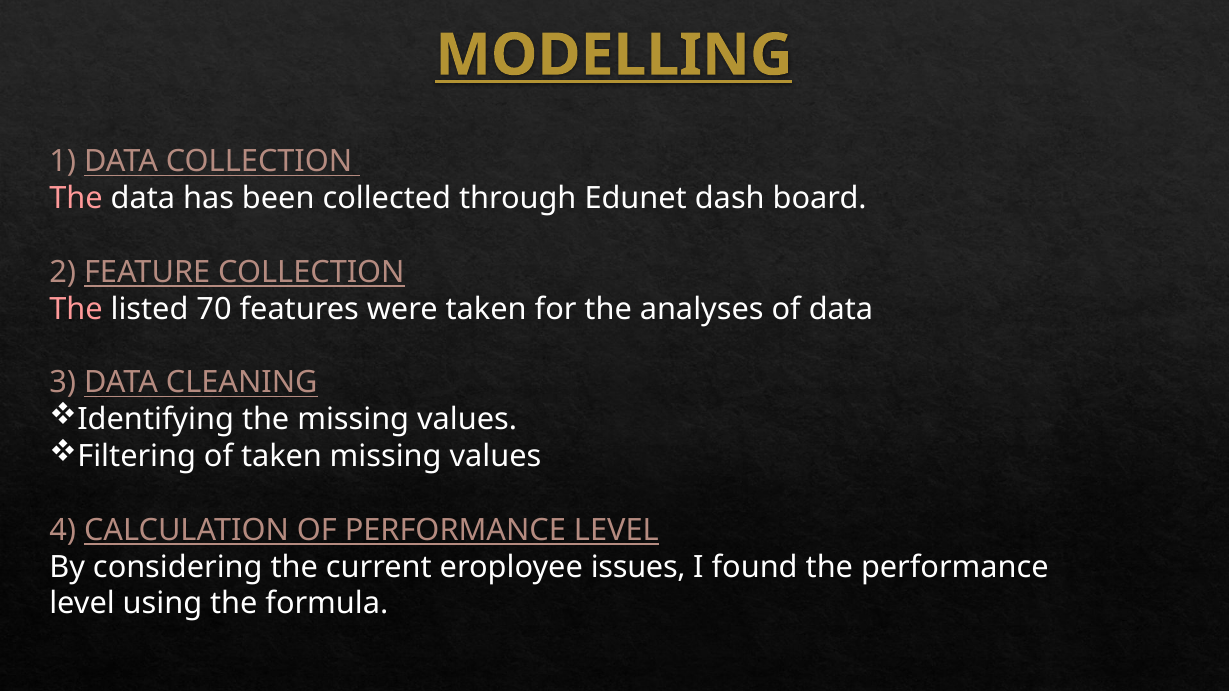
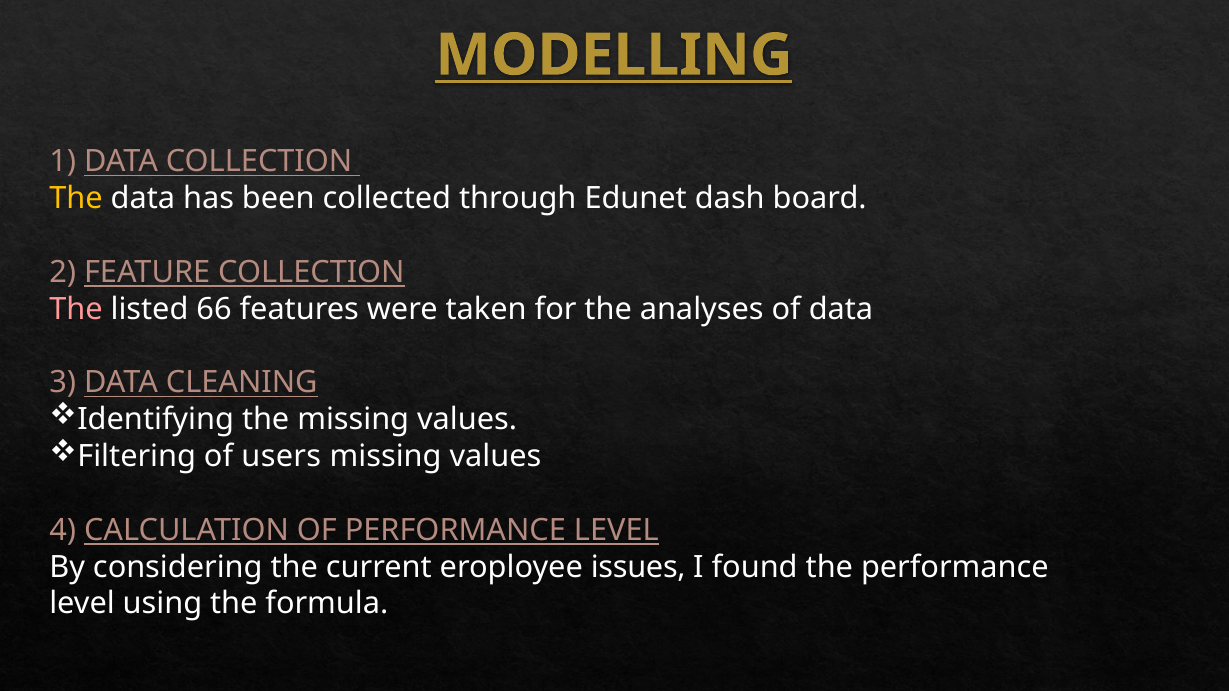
The colour: pink -> yellow (76, 199)
70: 70 -> 66 (214, 309)
of taken: taken -> users (281, 457)
